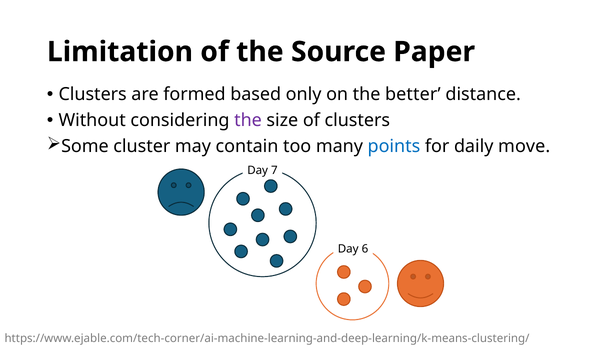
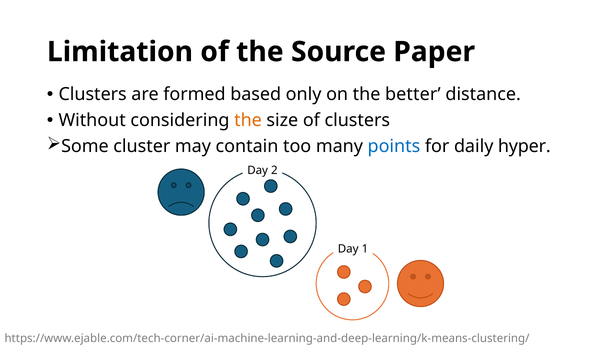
the colour: purple -> orange (248, 120)
move: move -> hyper (524, 146)
7: 7 -> 2 (274, 170)
6: 6 -> 1 (365, 249)
